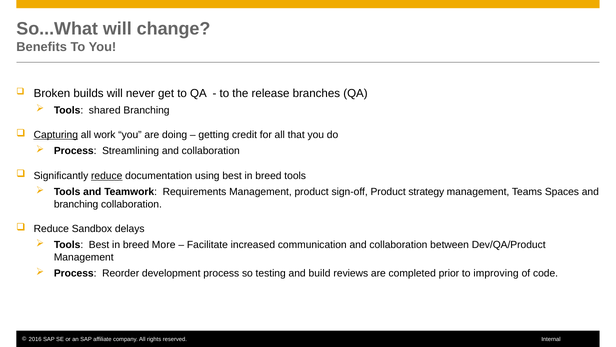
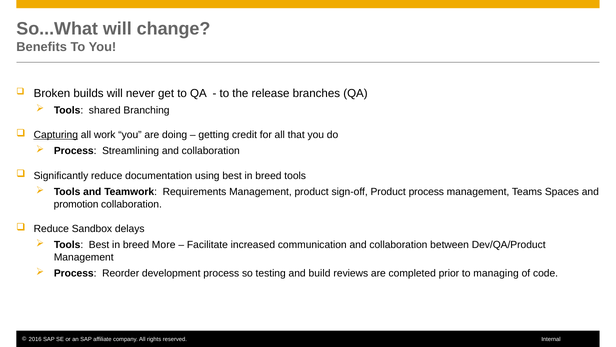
reduce underline: present -> none (107, 175)
Product strategy: strategy -> process (426, 192)
branching: branching -> promotion (76, 204)
improving: improving -> managing (496, 273)
